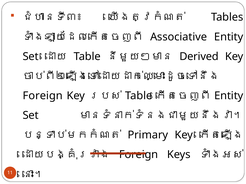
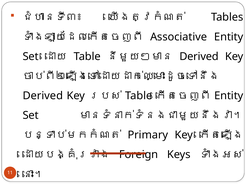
Foreign: Foreign -> Derived (43, 96)
